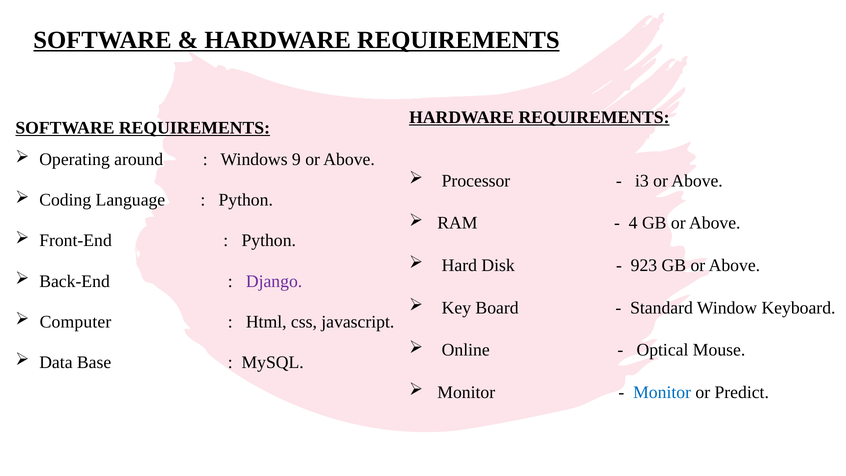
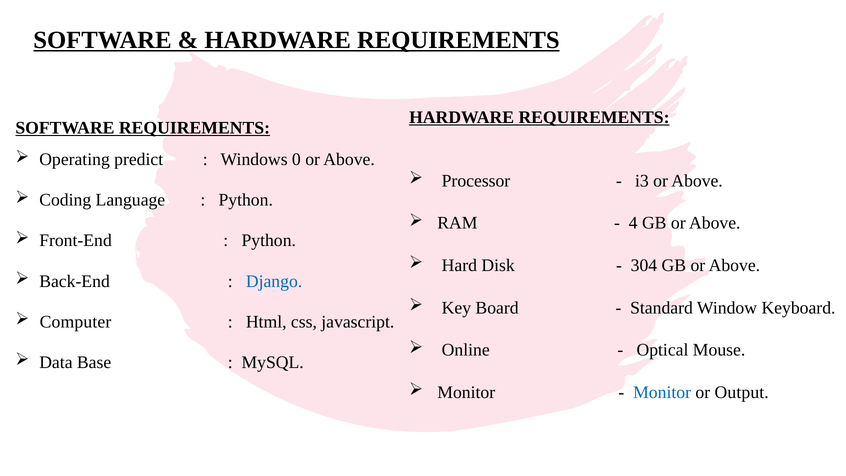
around: around -> predict (139, 160)
9: 9 -> 0 (296, 160)
923: 923 -> 304 (644, 265)
Django colour: purple -> blue (274, 281)
Predict: Predict -> Output (742, 392)
